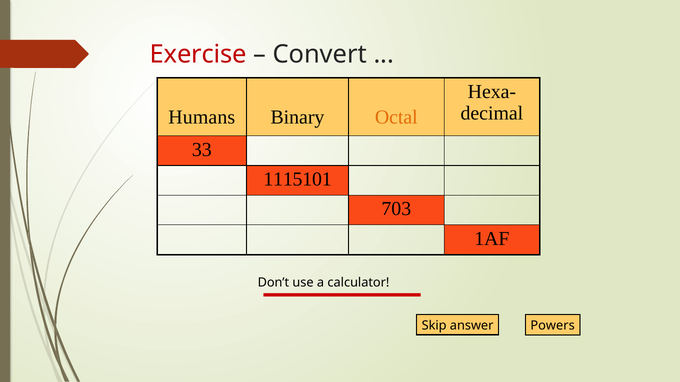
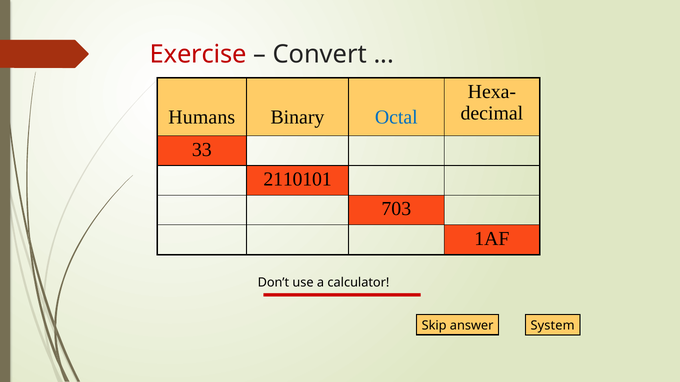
Octal colour: orange -> blue (396, 118)
1115101: 1115101 -> 2110101 (298, 179)
Powers: Powers -> System (553, 326)
